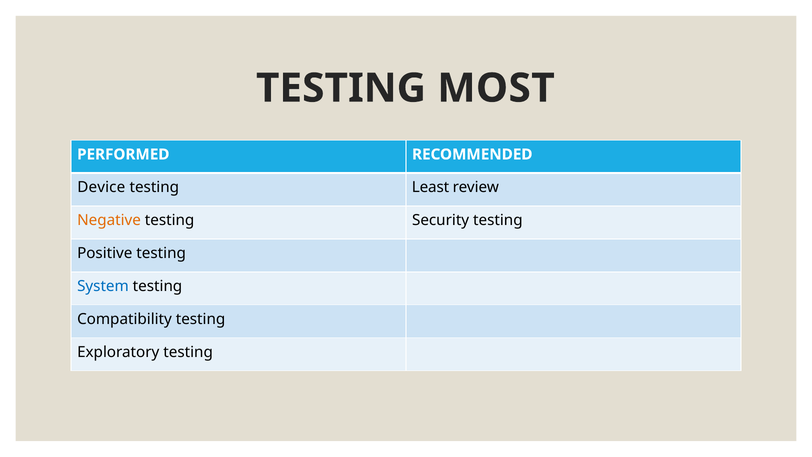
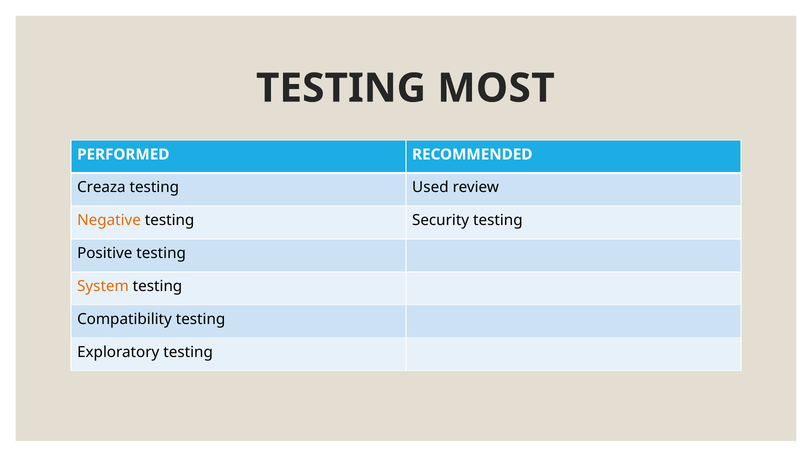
Device: Device -> Creaza (101, 187)
Least: Least -> Used (430, 187)
System colour: blue -> orange (103, 286)
